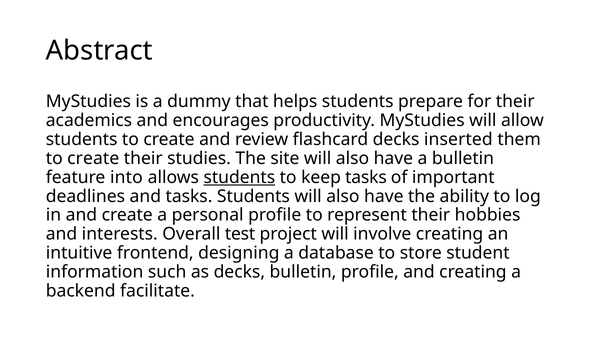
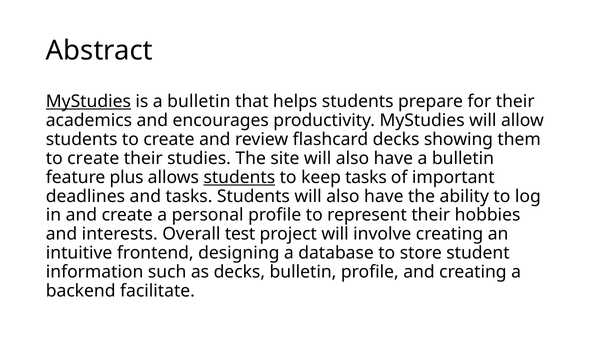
MyStudies underline: none -> present (88, 102)
is a dummy: dummy -> bulletin (199, 102)
inserted: inserted -> showing (458, 139)
into: into -> plus (127, 177)
